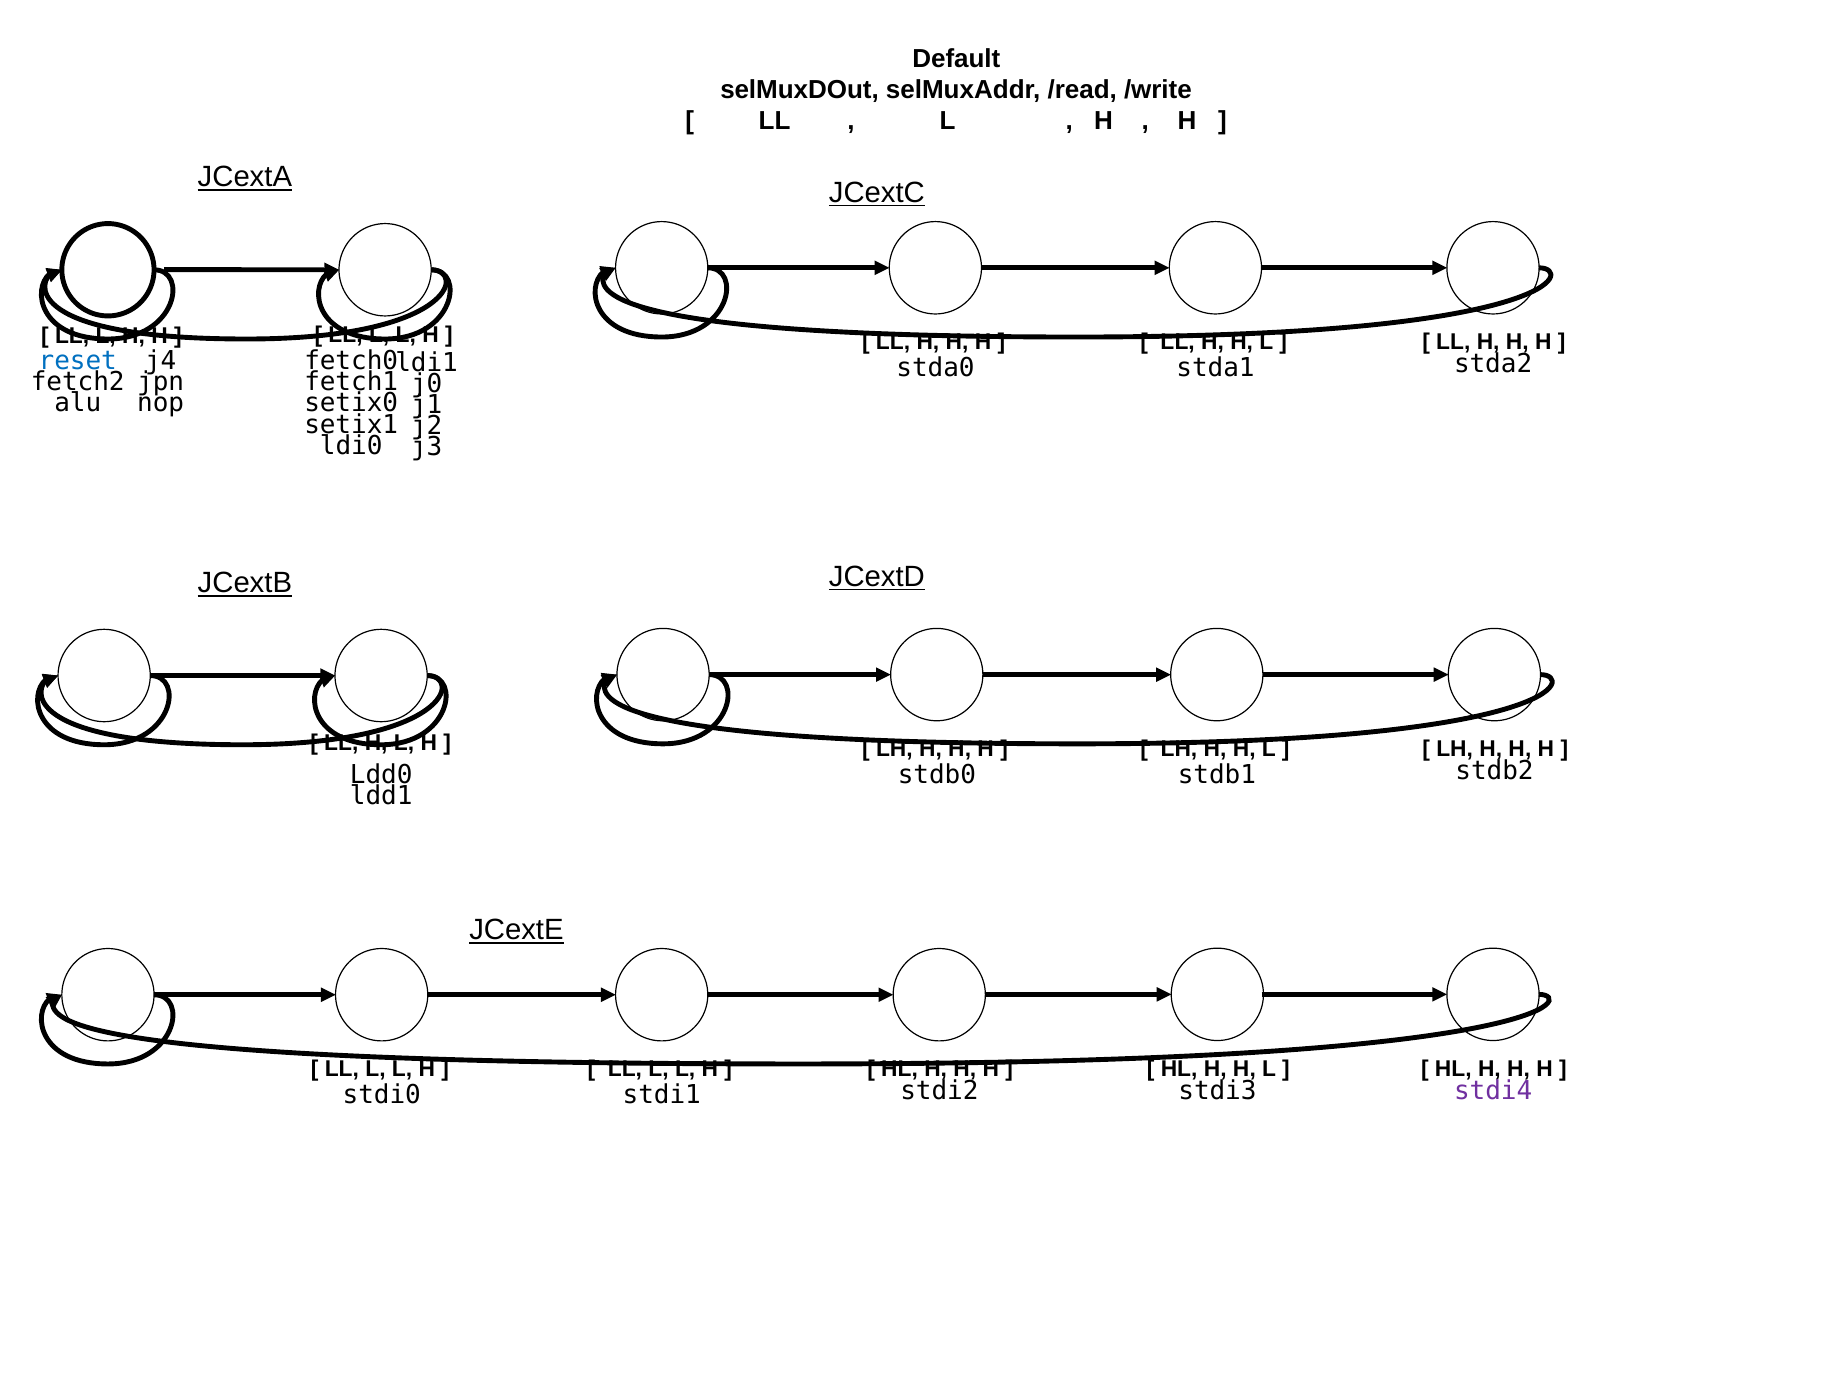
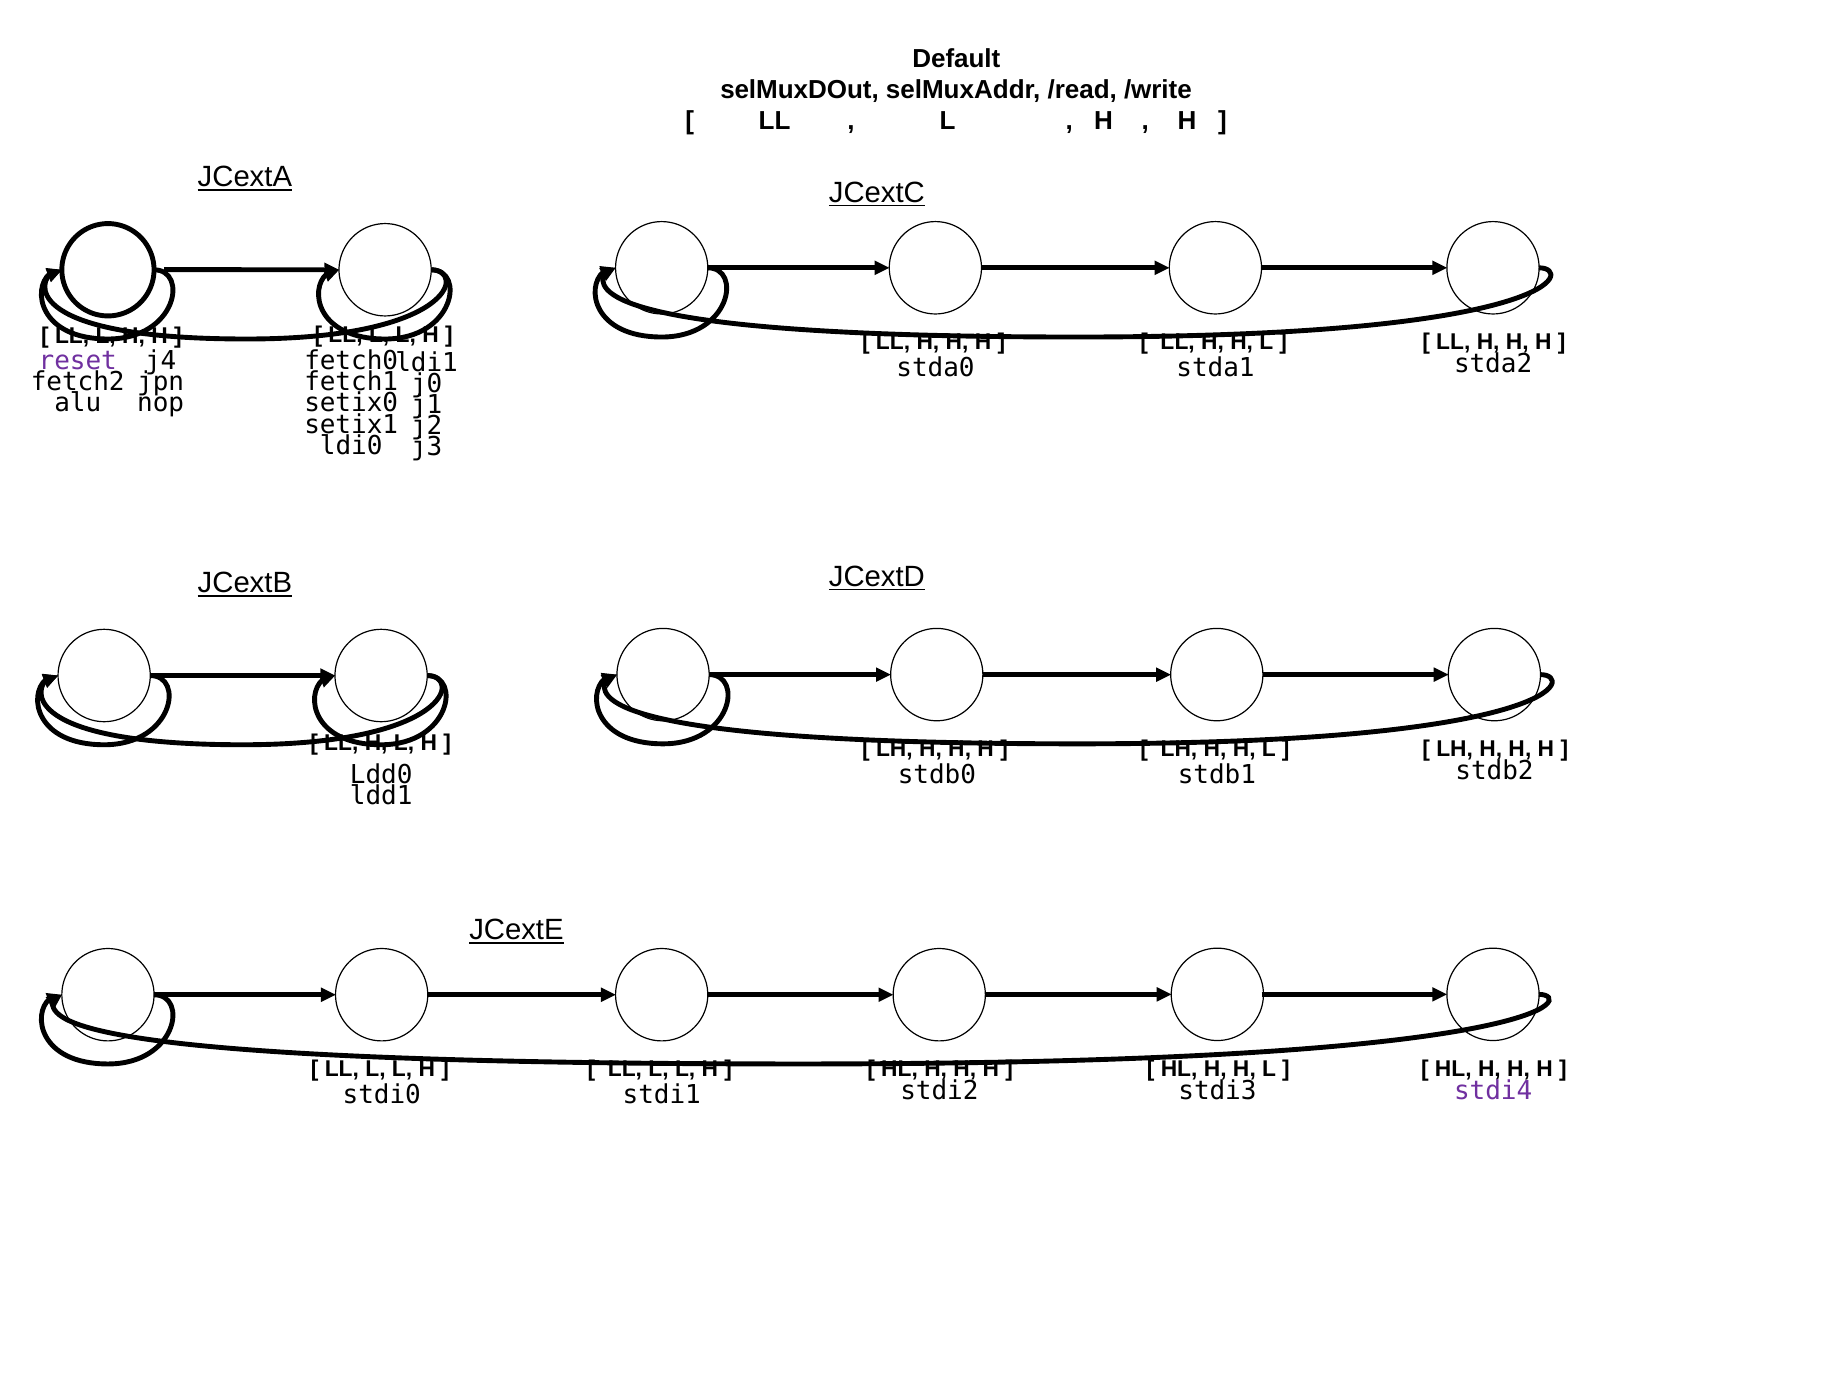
reset colour: blue -> purple (78, 361)
